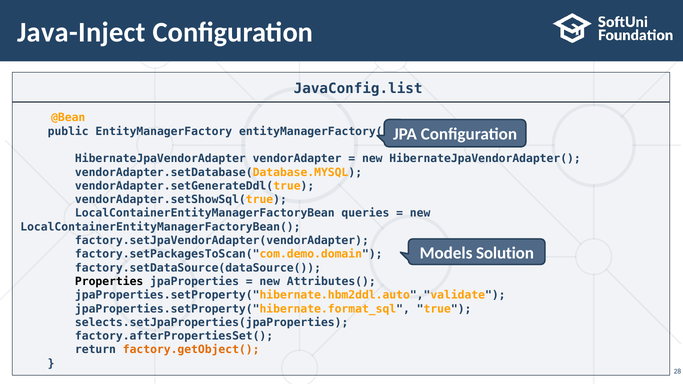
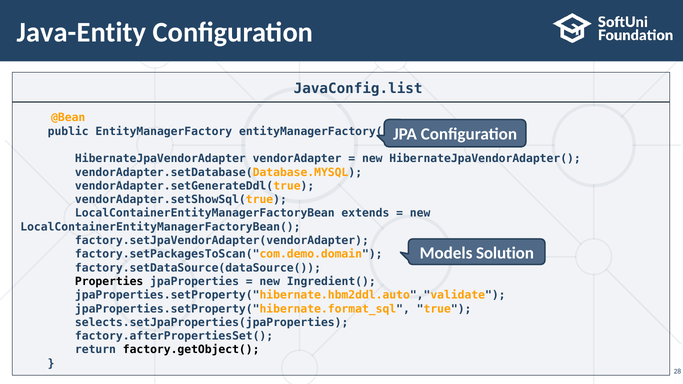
Java-Inject: Java-Inject -> Java-Entity (82, 32)
queries: queries -> extends (365, 213)
Attributes(: Attributes( -> Ingredient( (331, 282)
factory.getObject( colour: orange -> black (191, 350)
